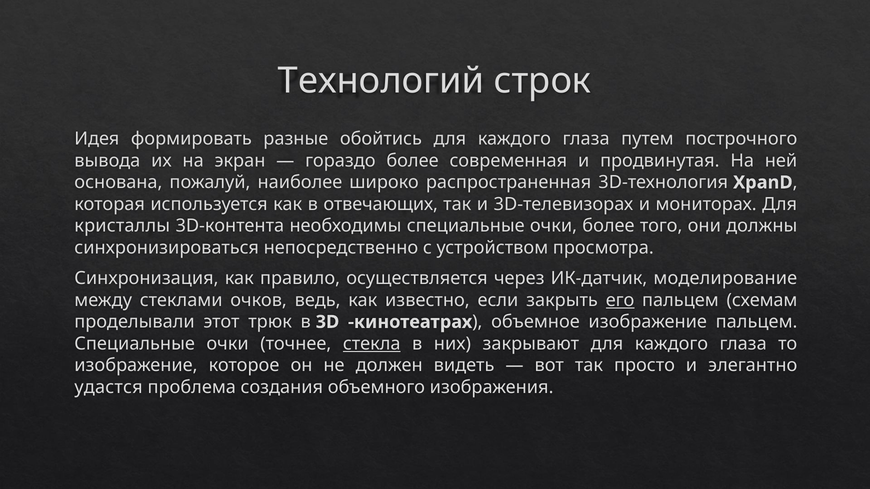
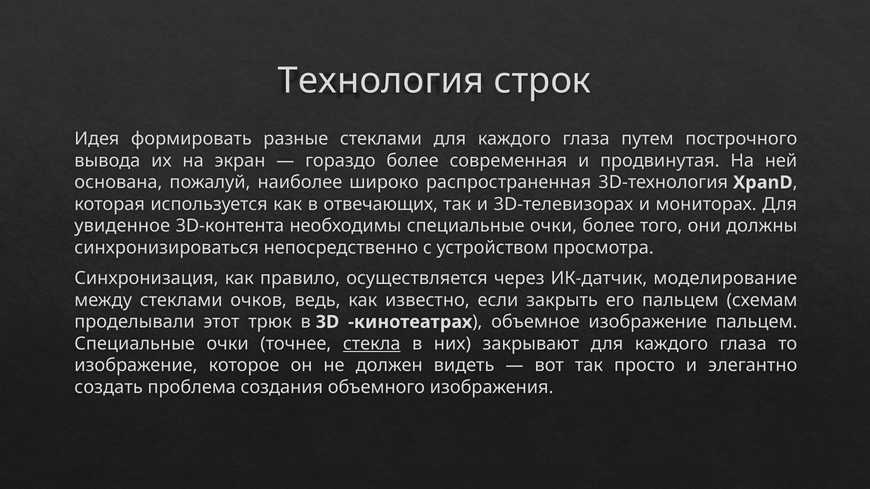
Технологий: Технологий -> Технология (381, 81)
разные обойтись: обойтись -> стеклами (381, 139)
кристаллы: кристаллы -> увиденное (122, 226)
его underline: present -> none (620, 300)
удастся: удастся -> создать (109, 387)
